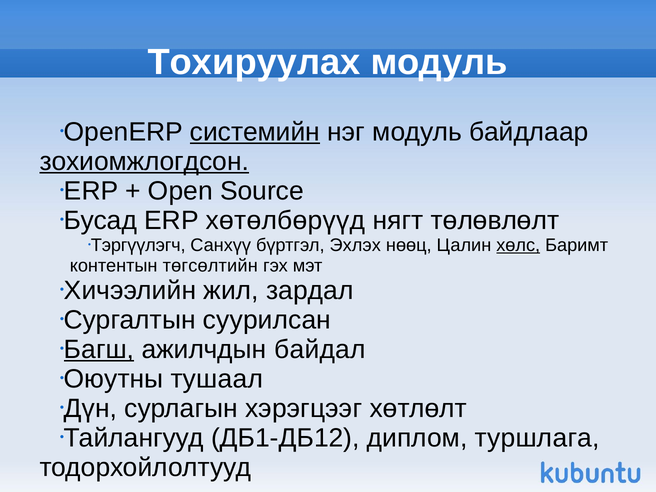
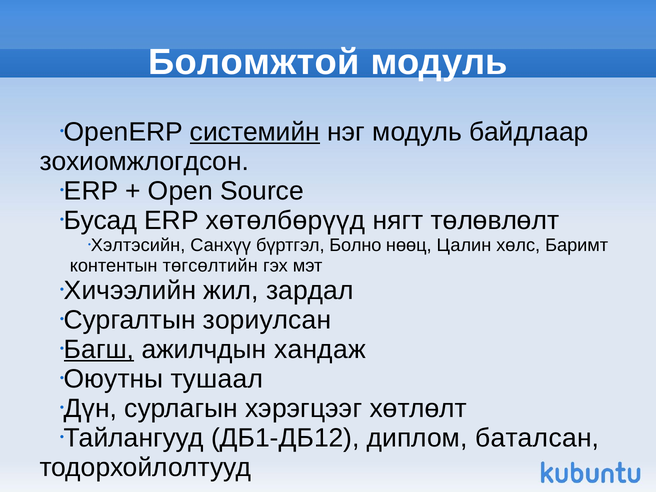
Тохируулах: Тохируулах -> Боломжтой (254, 62)
зохиомжлогдсон underline: present -> none (144, 161)
Тэргүүлэгч: Тэргүүлэгч -> Хэлтэсийн (138, 245)
Эхлэх: Эхлэх -> Болно (355, 245)
хөлс underline: present -> none (518, 245)
суурилсан: суурилсан -> зориулсан (267, 320)
байдал: байдал -> хандаж (320, 349)
туршлага: туршлага -> баталсан (537, 438)
